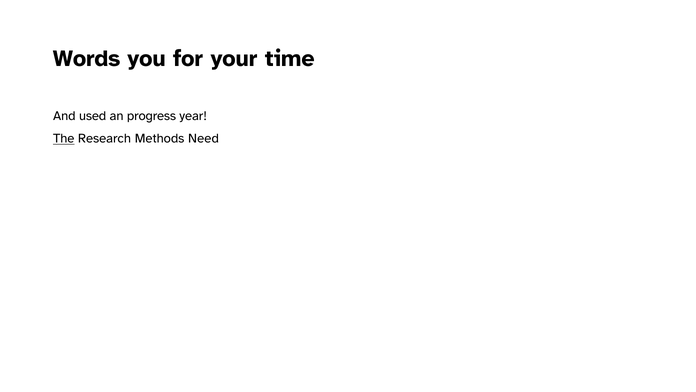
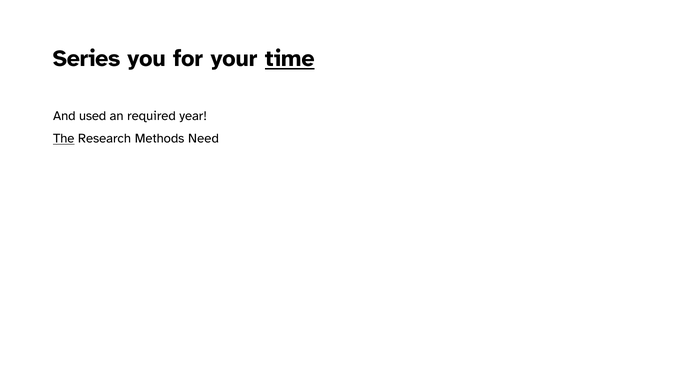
Words: Words -> Series (87, 59)
time underline: none -> present (290, 59)
progress: progress -> required (151, 116)
